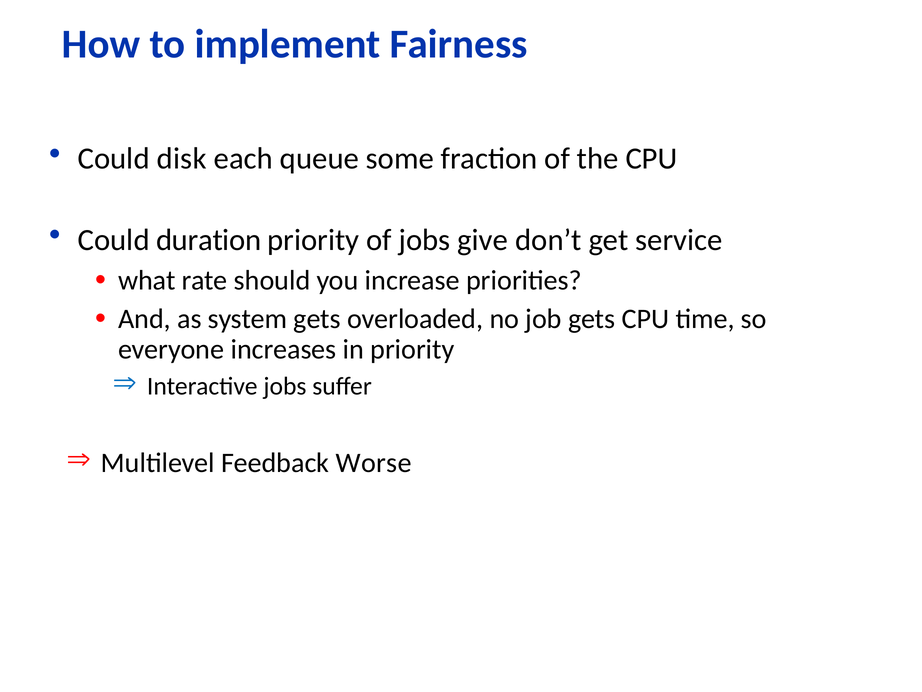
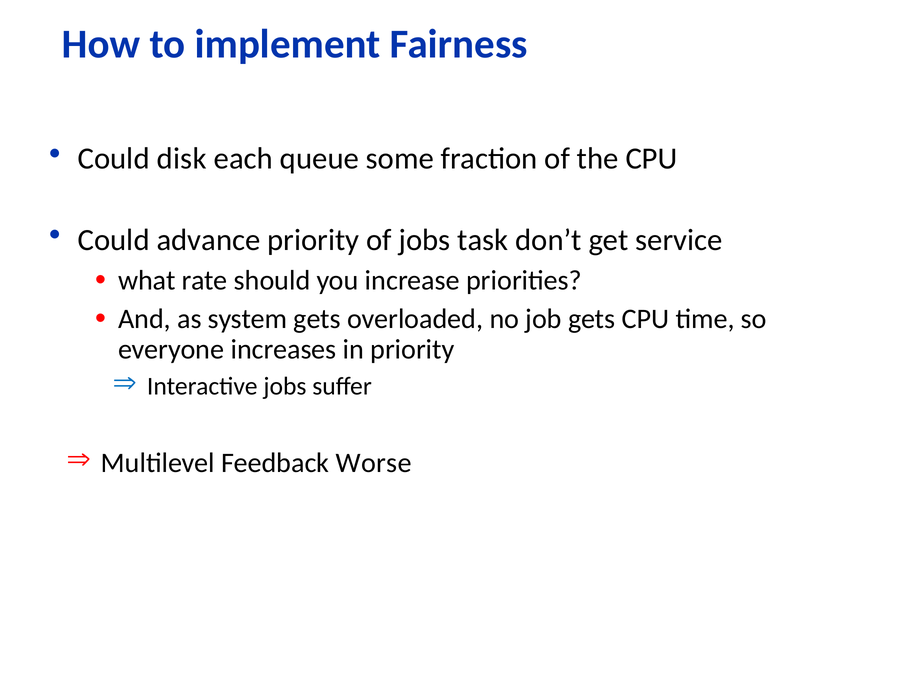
duration: duration -> advance (208, 240)
give: give -> task (483, 240)
